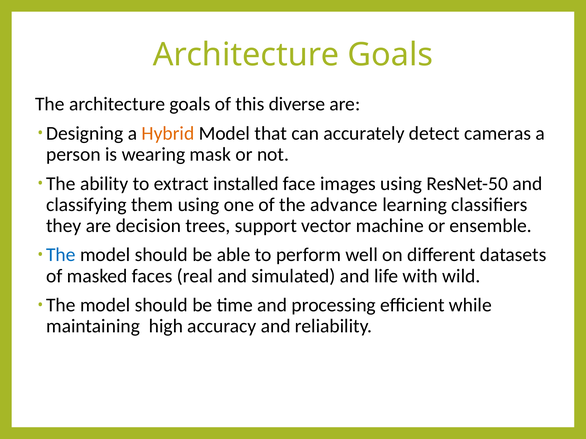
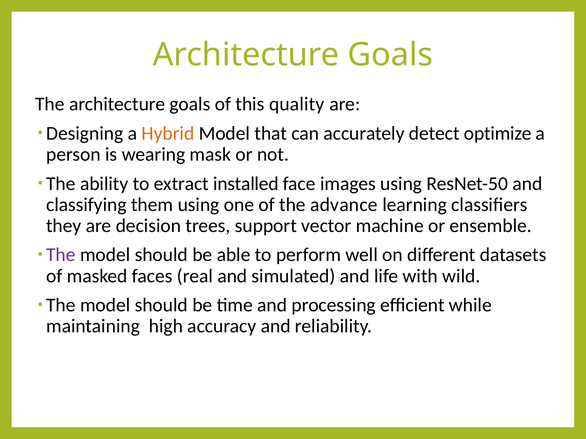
diverse: diverse -> quality (297, 104)
cameras: cameras -> optimize (498, 133)
The colour: blue -> purple (61, 255)
